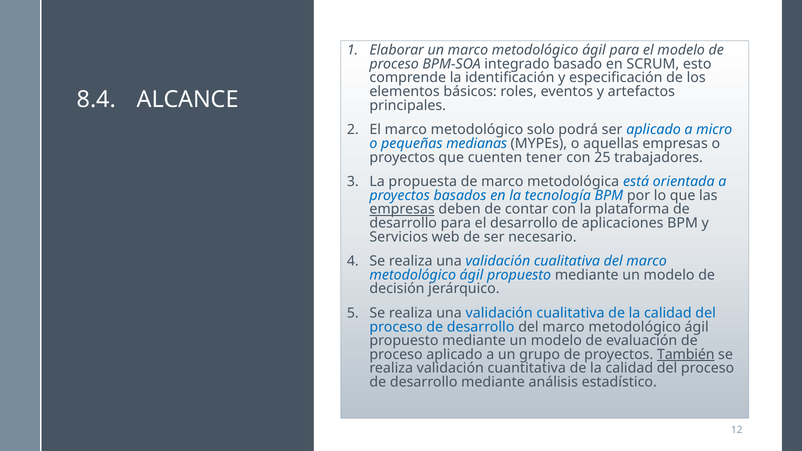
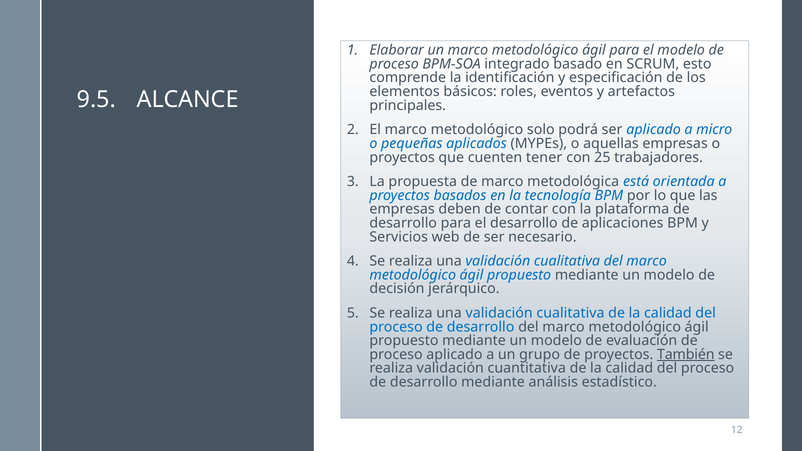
8.4: 8.4 -> 9.5 (96, 100)
medianas: medianas -> aplicados (477, 144)
empresas underline: present -> none (402, 209)
